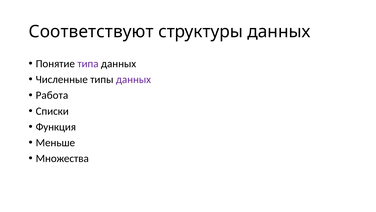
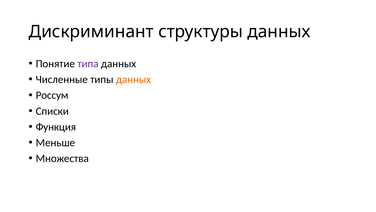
Соответствуют: Соответствуют -> Дискриминант (91, 32)
данных colour: purple -> orange (133, 79)
Работа: Работа -> Россум (52, 95)
